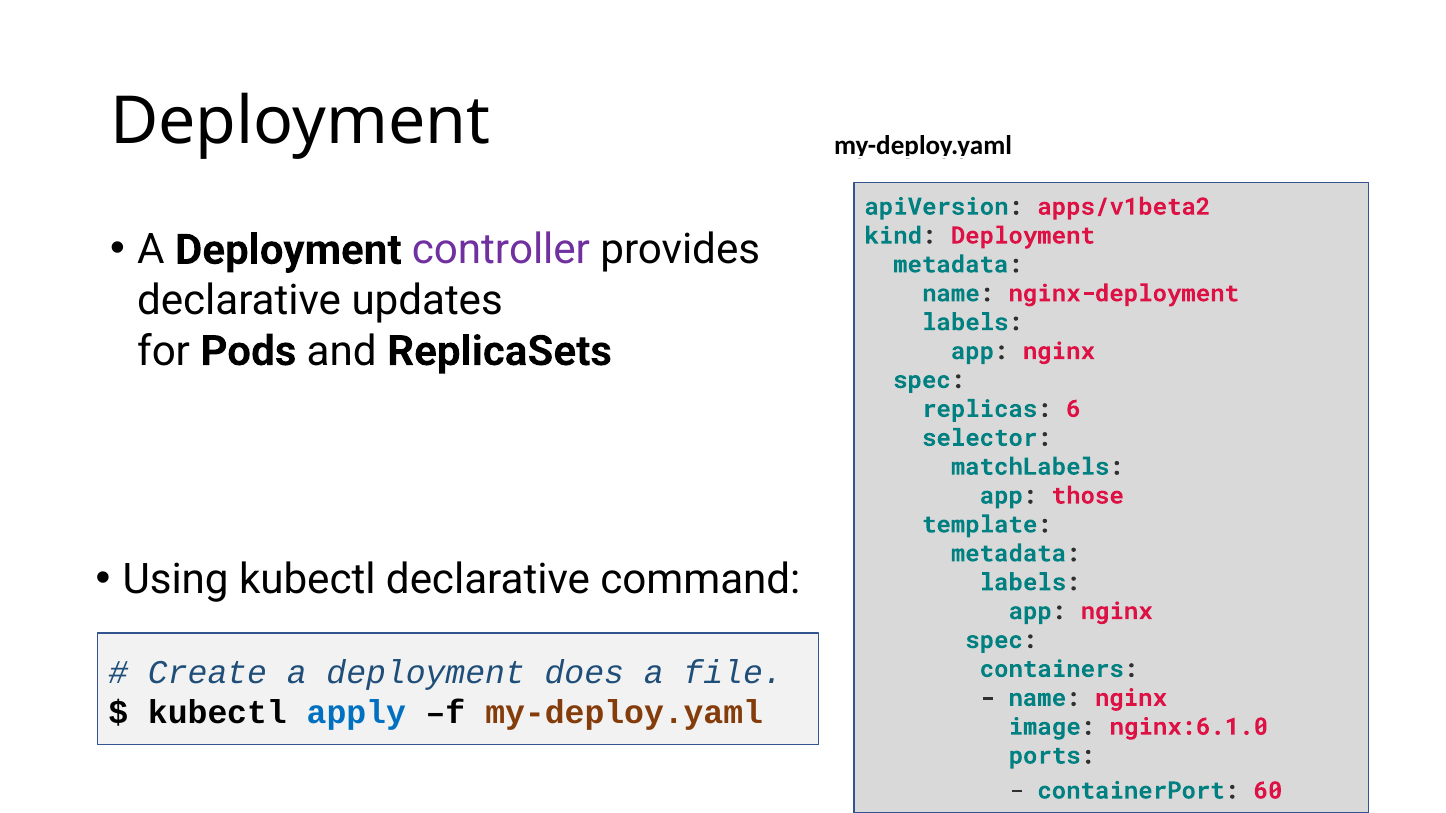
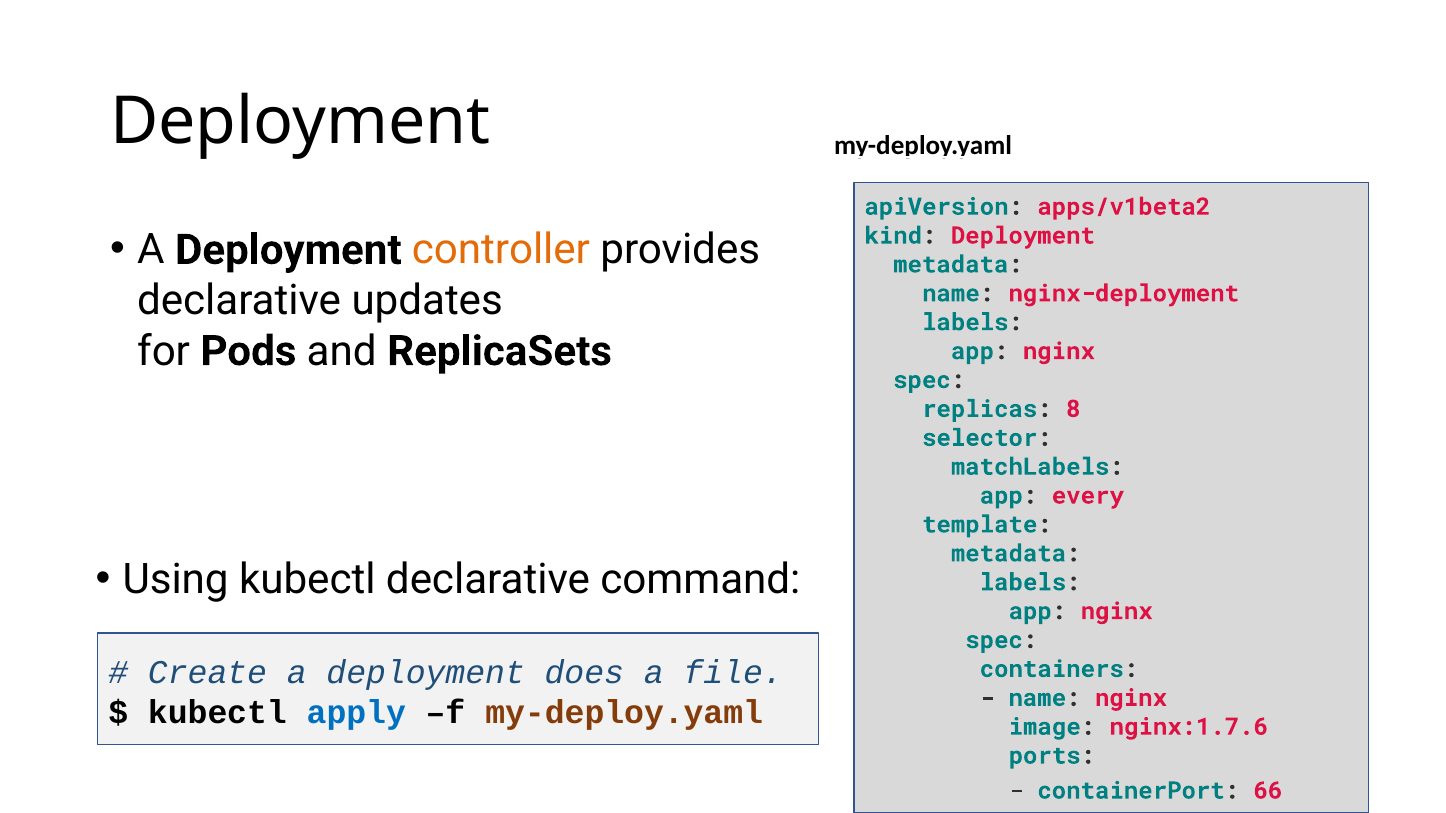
controller colour: purple -> orange (501, 250)
6: 6 -> 8 (1073, 409)
those: those -> every (1088, 496)
nginx:6.1.0: nginx:6.1.0 -> nginx:1.7.6 (1189, 727)
60: 60 -> 66 (1268, 791)
